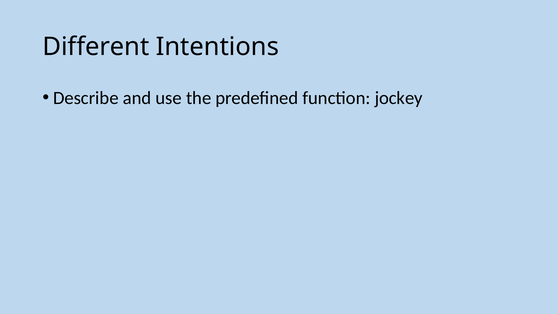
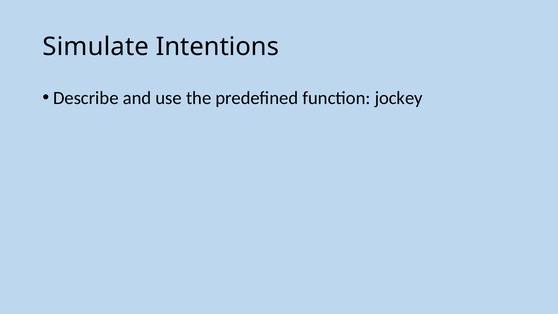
Different: Different -> Simulate (96, 47)
